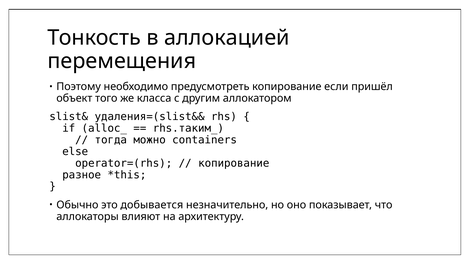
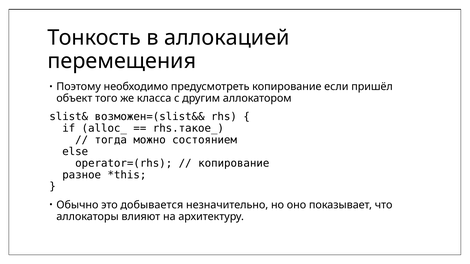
удаления=(slist&&: удаления=(slist&& -> возможен=(slist&& (150, 117)
rhs.таким_: rhs.таким_ -> rhs.такое_ (188, 129)
containers: containers -> состоянием (205, 140)
